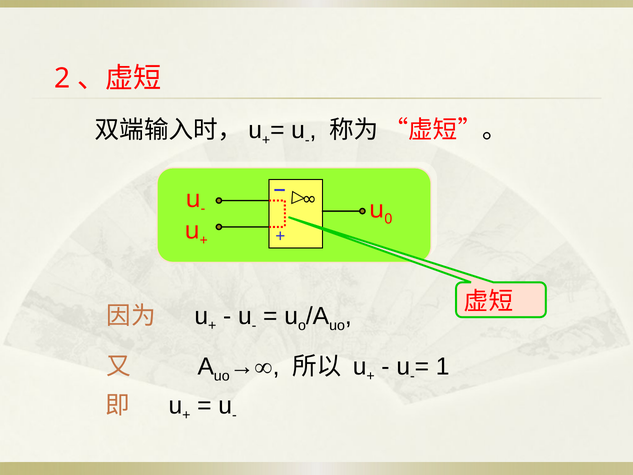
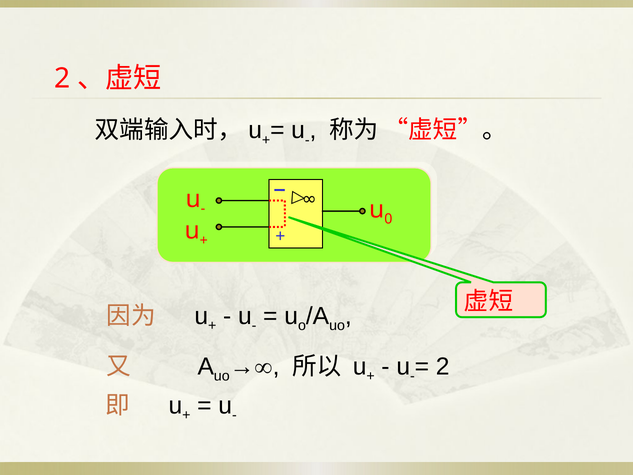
1: 1 -> 2 (443, 366)
